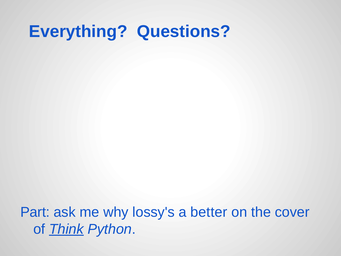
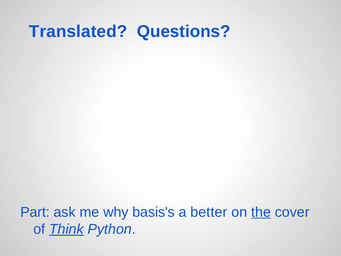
Everything: Everything -> Translated (78, 31)
lossy's: lossy's -> basis's (154, 212)
the underline: none -> present (261, 212)
